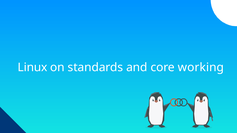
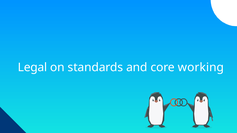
Linux: Linux -> Legal (33, 67)
